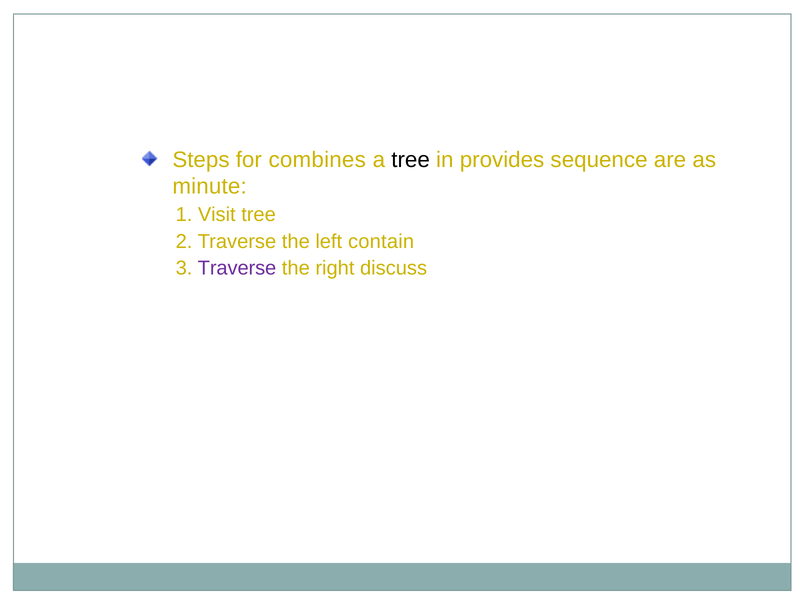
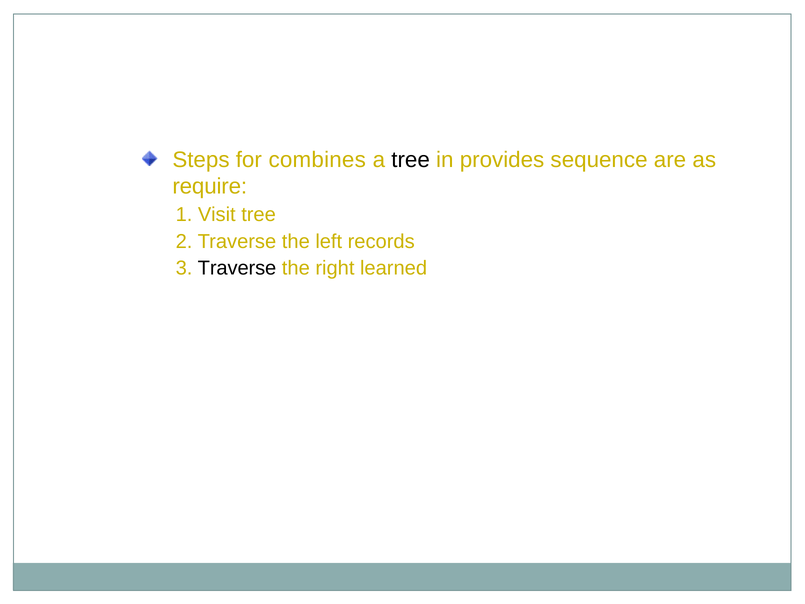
minute: minute -> require (210, 187)
contain: contain -> records (381, 241)
Traverse colour: purple -> black (237, 268)
discuss: discuss -> learned (394, 268)
